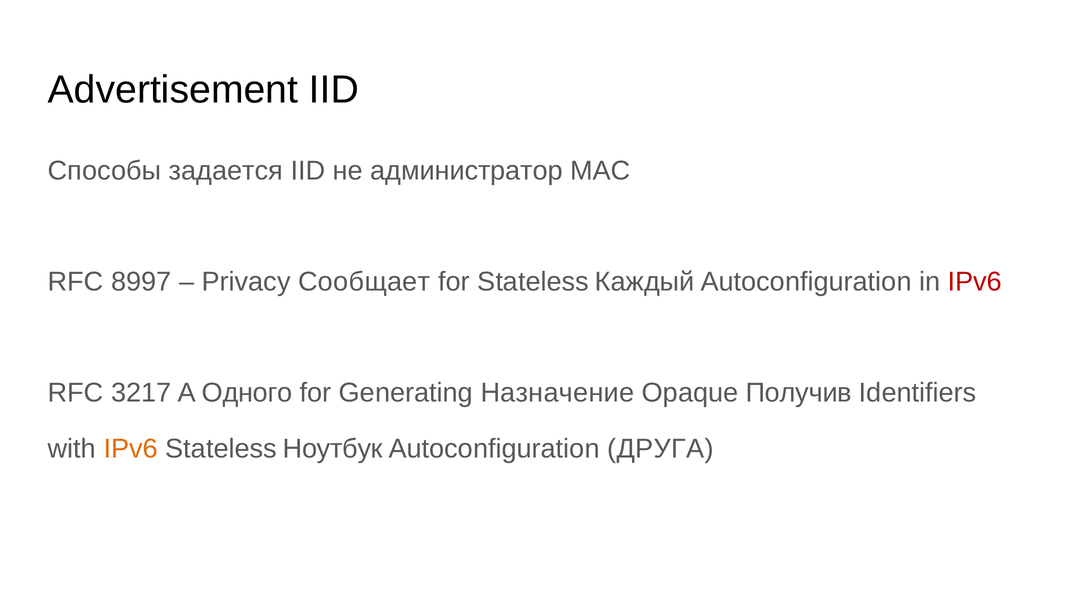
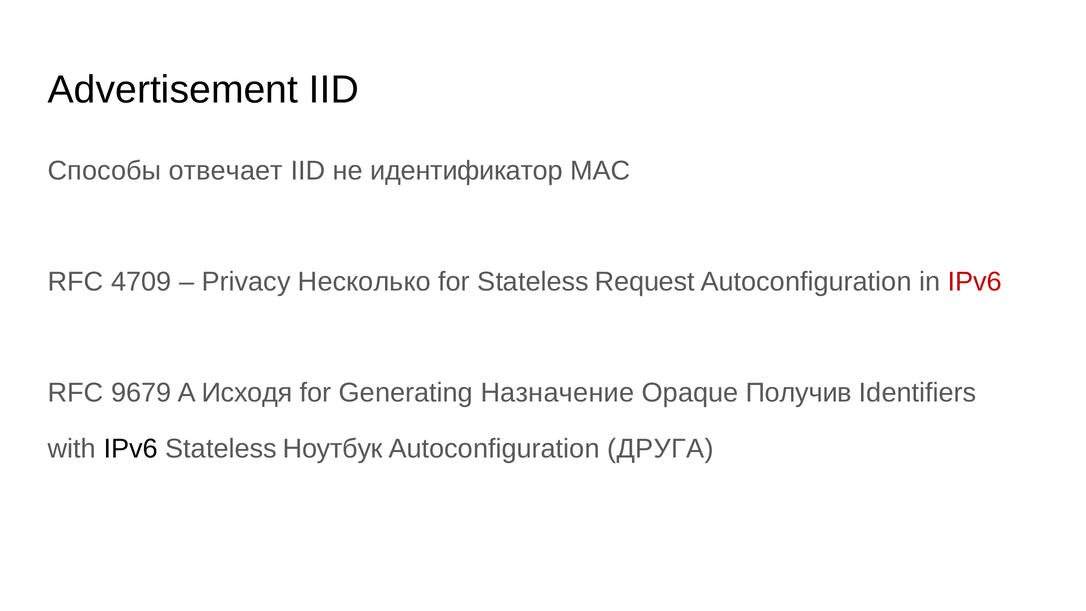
задается: задается -> отвечает (226, 171)
администратор: администратор -> идентификатор (467, 171)
8997: 8997 -> 4709 (141, 282)
Сообщает: Сообщает -> Несколько (364, 282)
Каждый: Каждый -> Request (645, 282)
3217: 3217 -> 9679 (141, 393)
Одного: Одного -> Исходя (247, 393)
IPv6 colour: orange -> black (131, 448)
